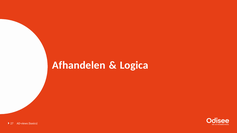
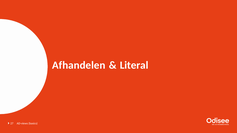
Logica: Logica -> Literal (134, 65)
